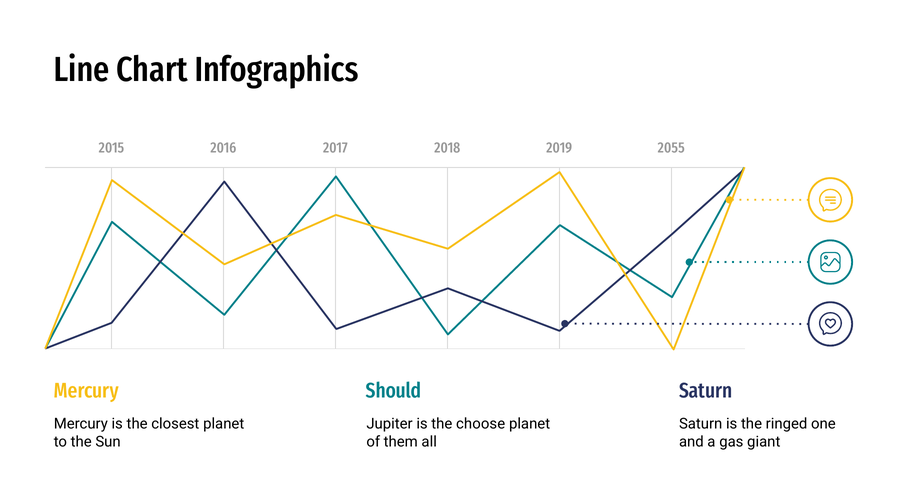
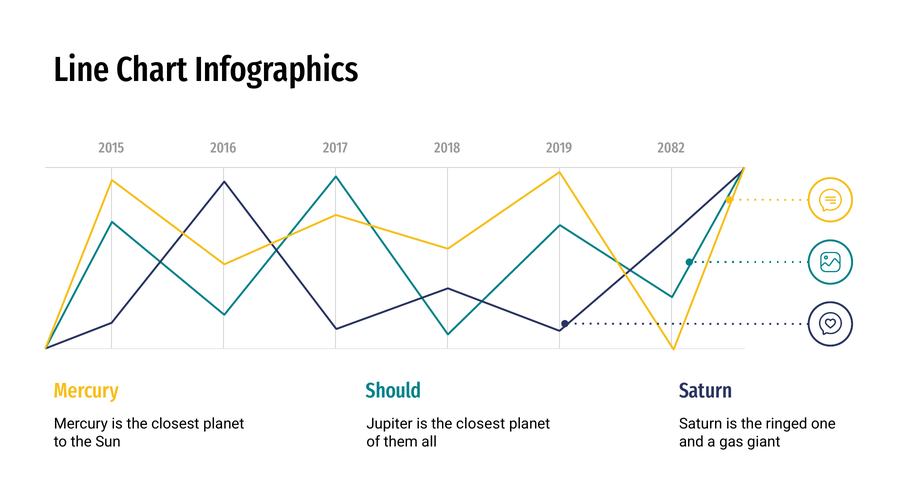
2055: 2055 -> 2082 (671, 148)
Jupiter is the choose: choose -> closest (481, 424)
